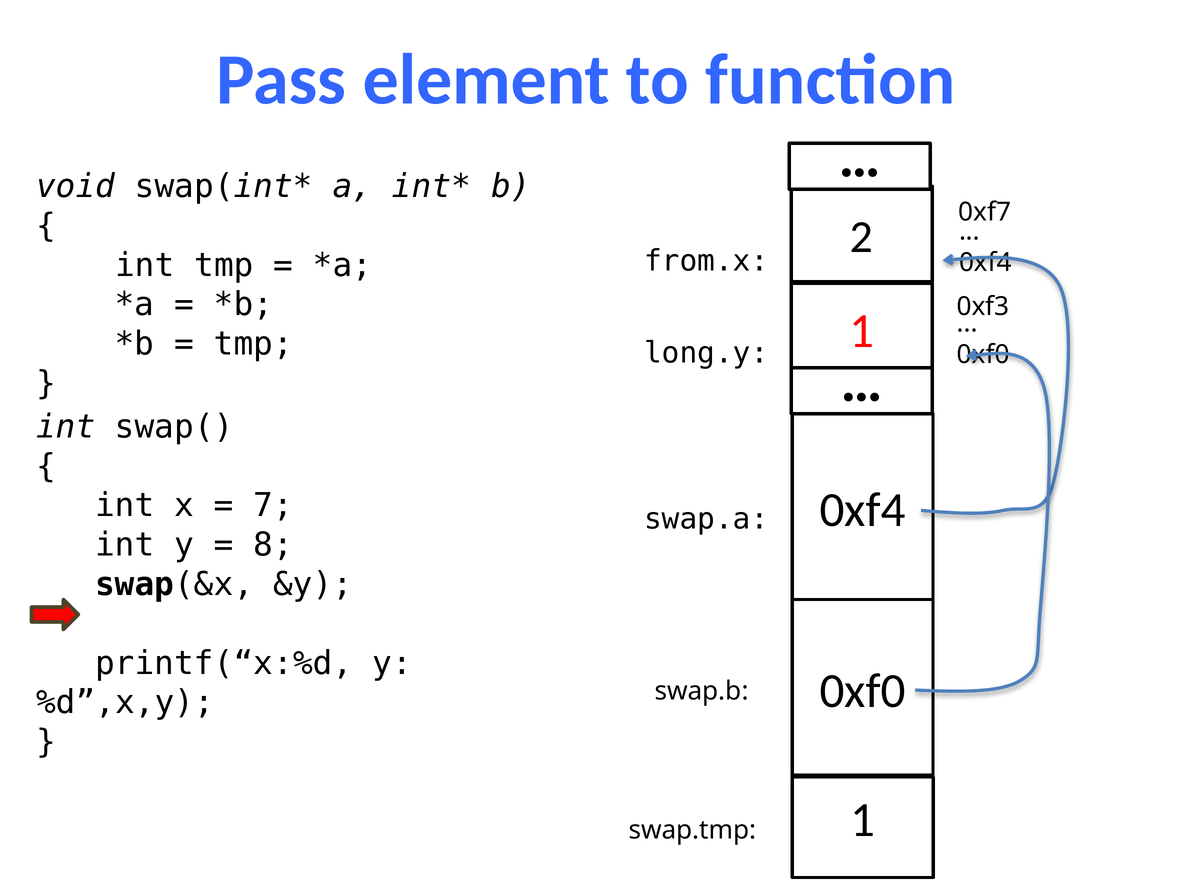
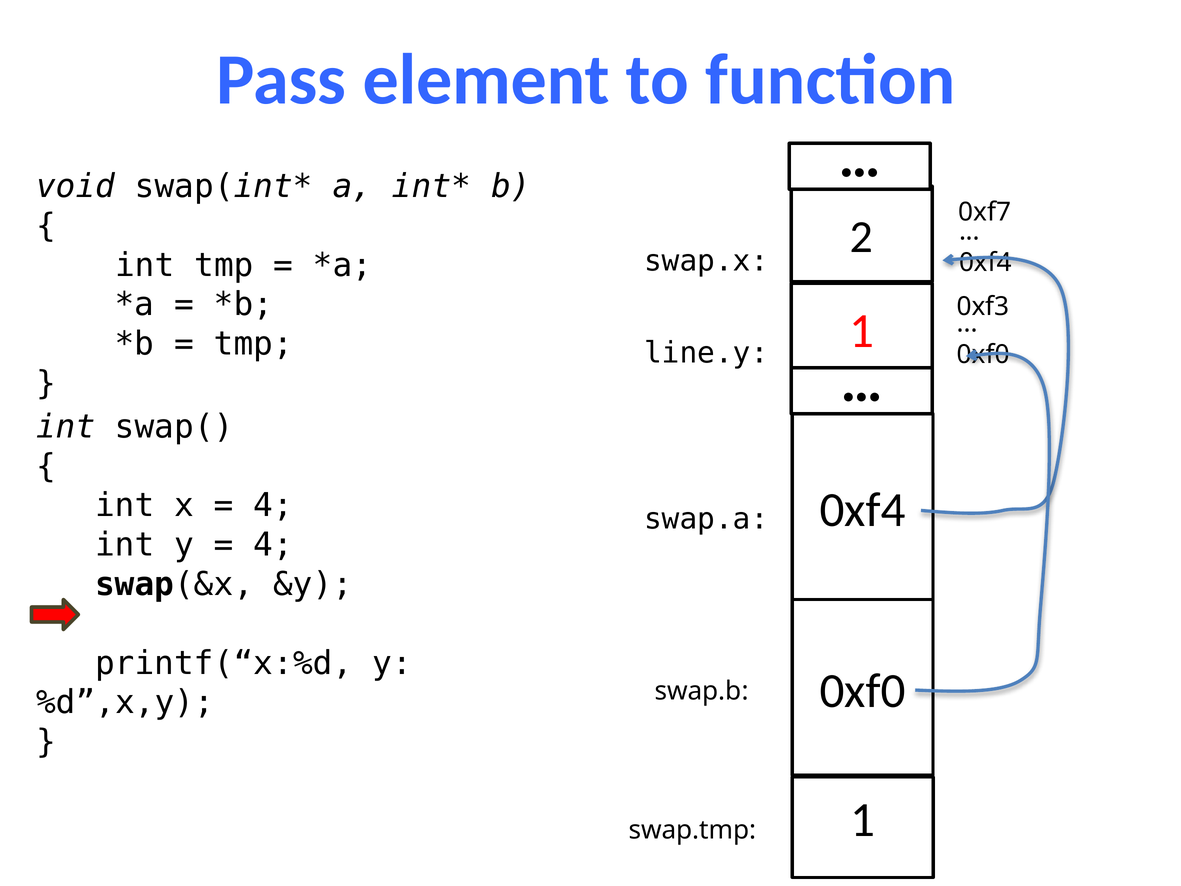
from.x: from.x -> swap.x (706, 261)
long.y: long.y -> line.y (706, 353)
7: 7 -> 4 (273, 505)
8: 8 -> 4 (273, 545)
